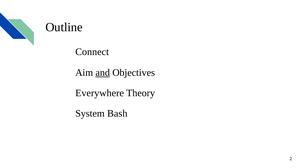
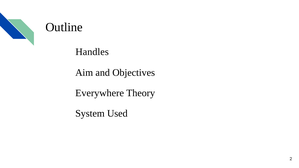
Connect: Connect -> Handles (92, 52)
and underline: present -> none (103, 73)
Bash: Bash -> Used (117, 113)
